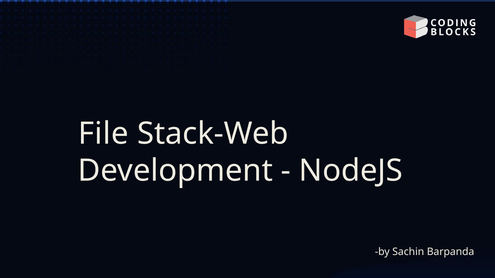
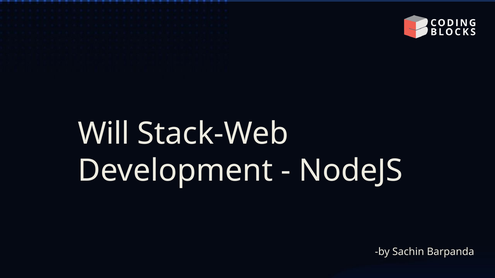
File: File -> Will (104, 134)
